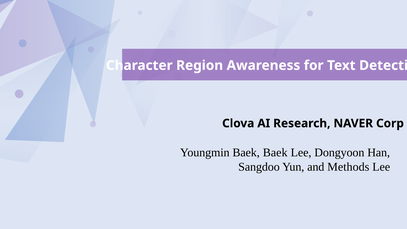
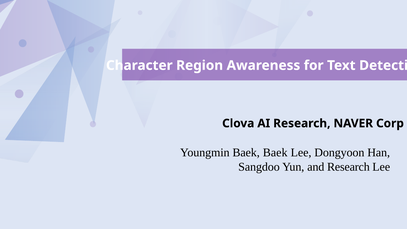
and Methods: Methods -> Research (348, 167)
